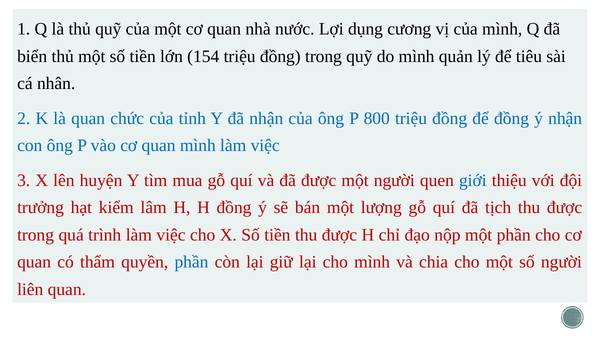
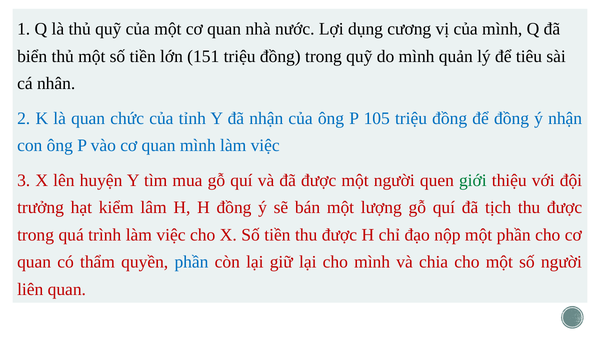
154: 154 -> 151 (203, 56)
800: 800 -> 105 (377, 119)
giới colour: blue -> green (473, 181)
